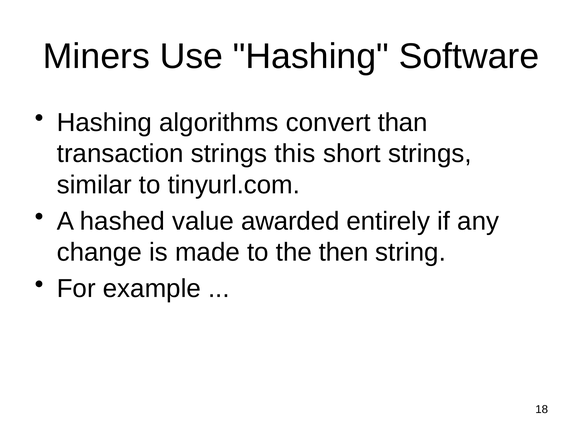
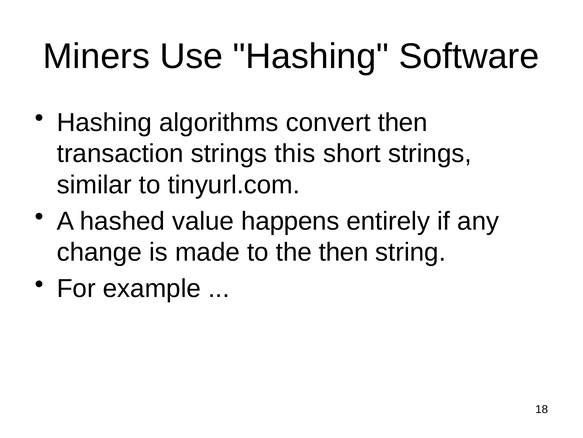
convert than: than -> then (403, 122)
awarded: awarded -> happens (290, 221)
